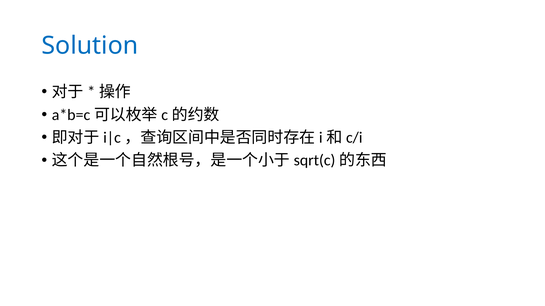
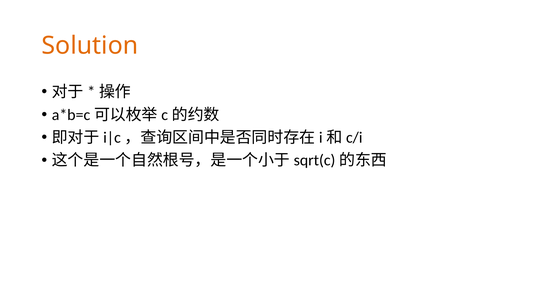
Solution colour: blue -> orange (90, 46)
